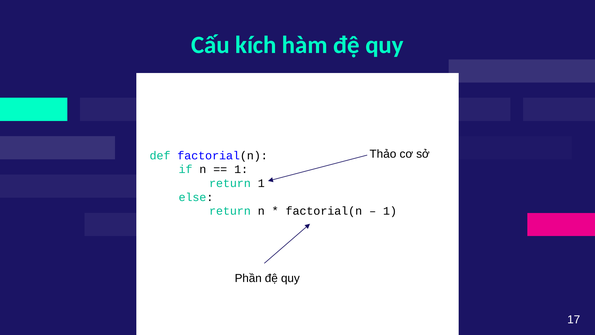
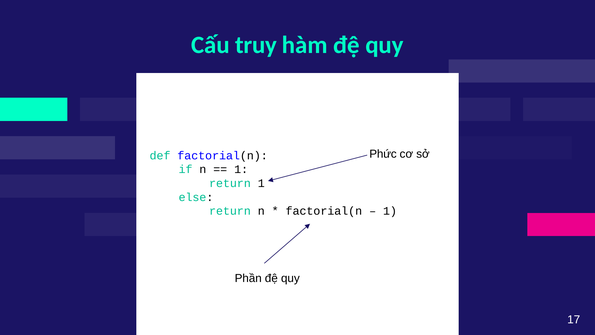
kích: kích -> truy (256, 45)
Thảo: Thảo -> Phức (383, 154)
